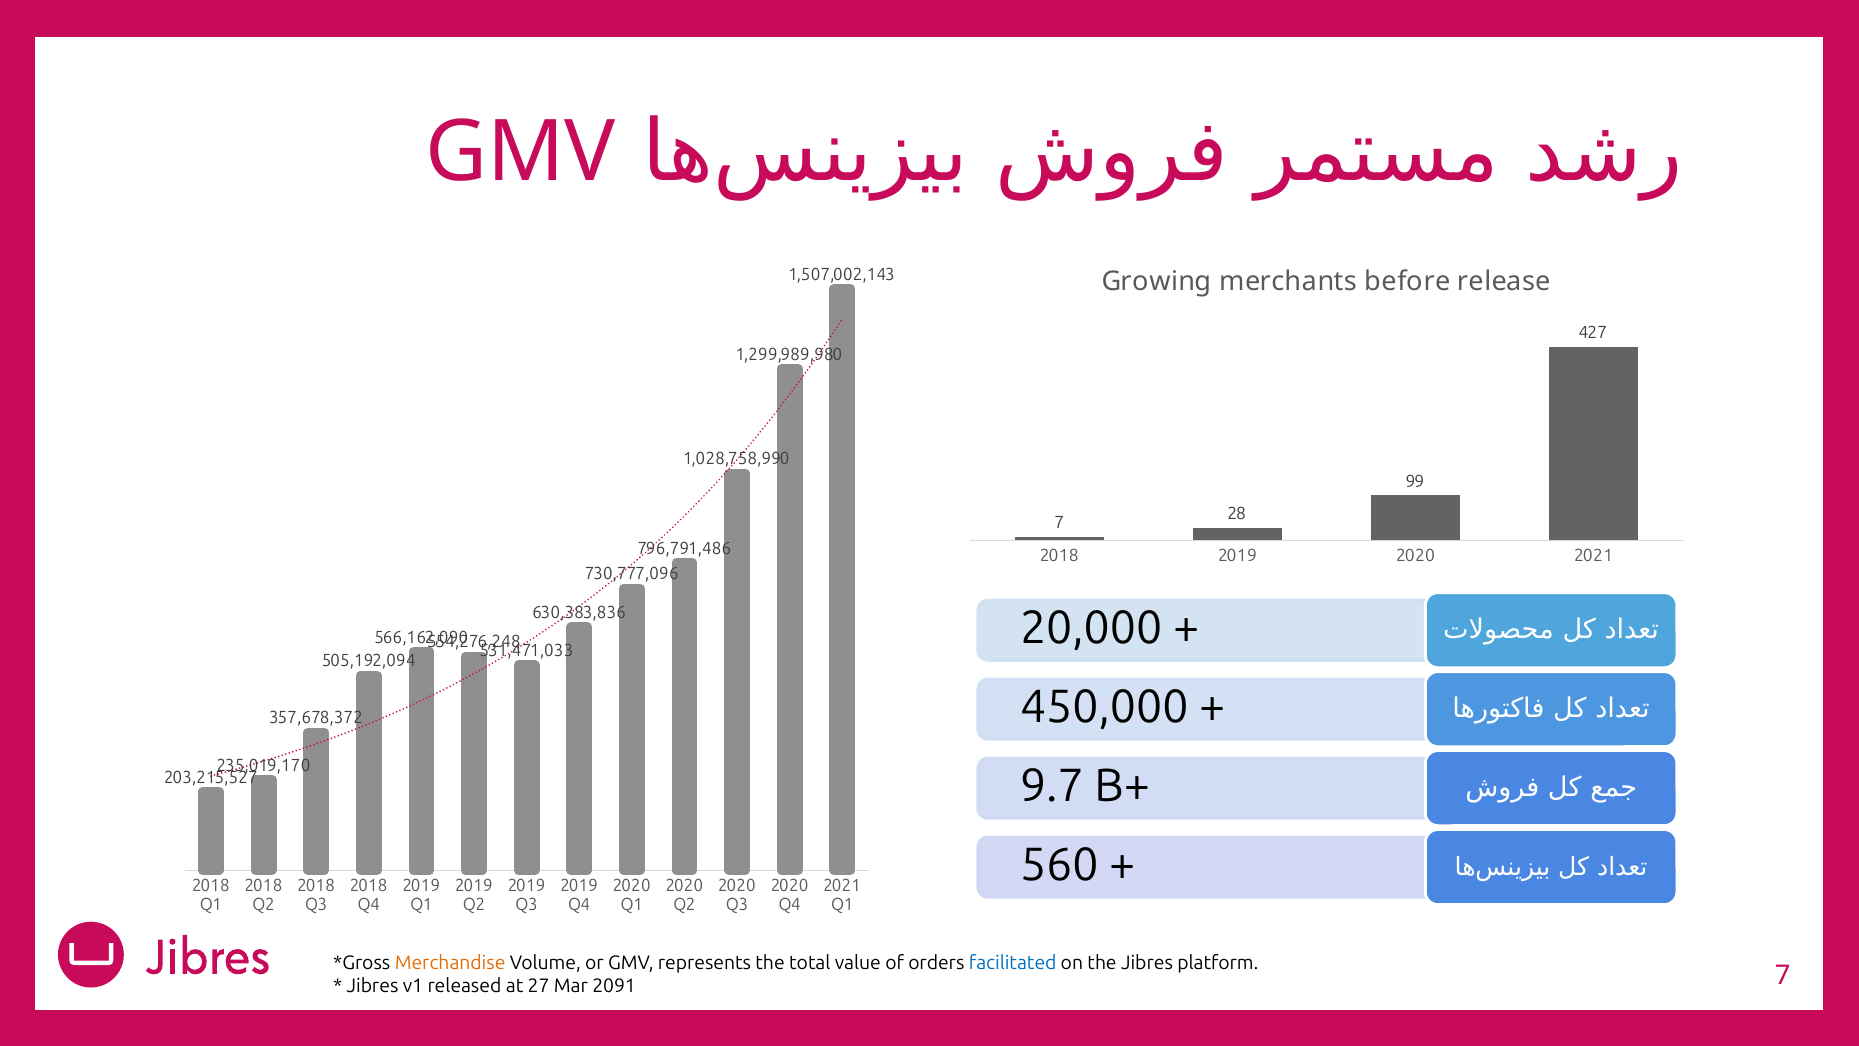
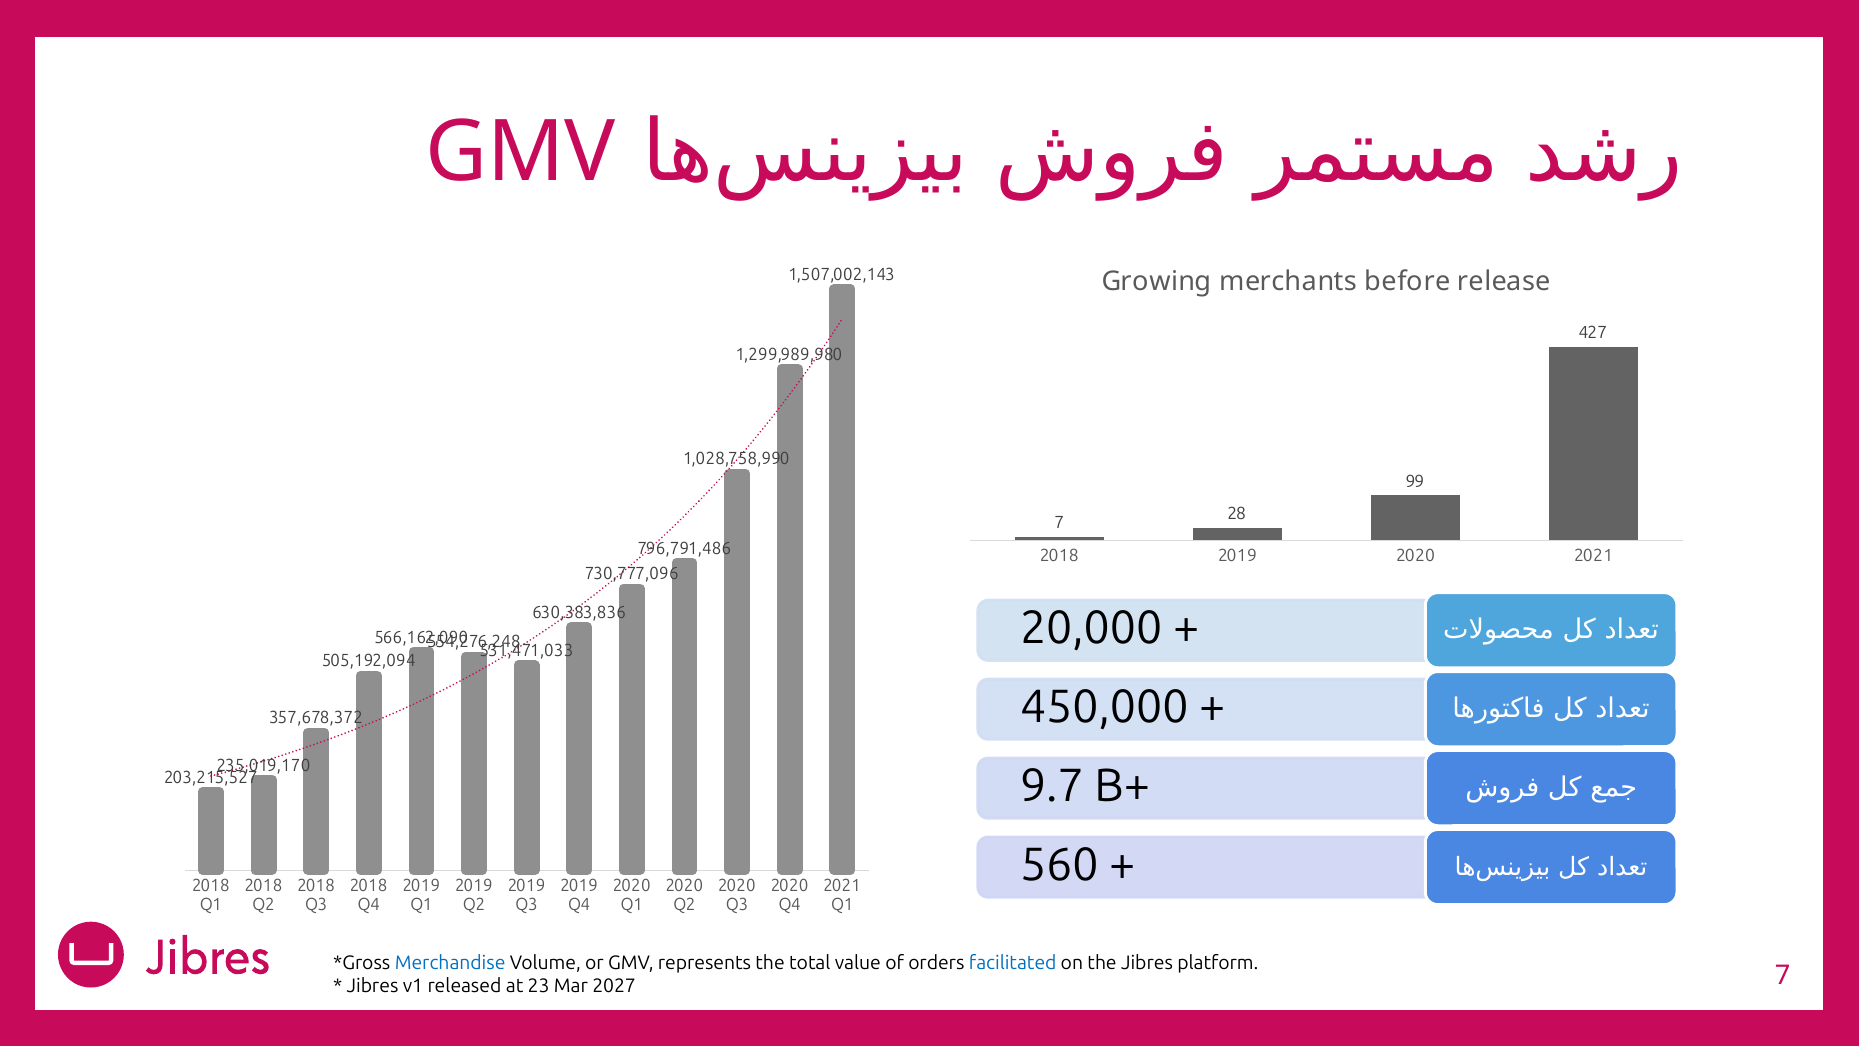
Merchandise colour: orange -> blue (450, 963)
27: 27 -> 23 (539, 986)
2091: 2091 -> 2027 (614, 986)
